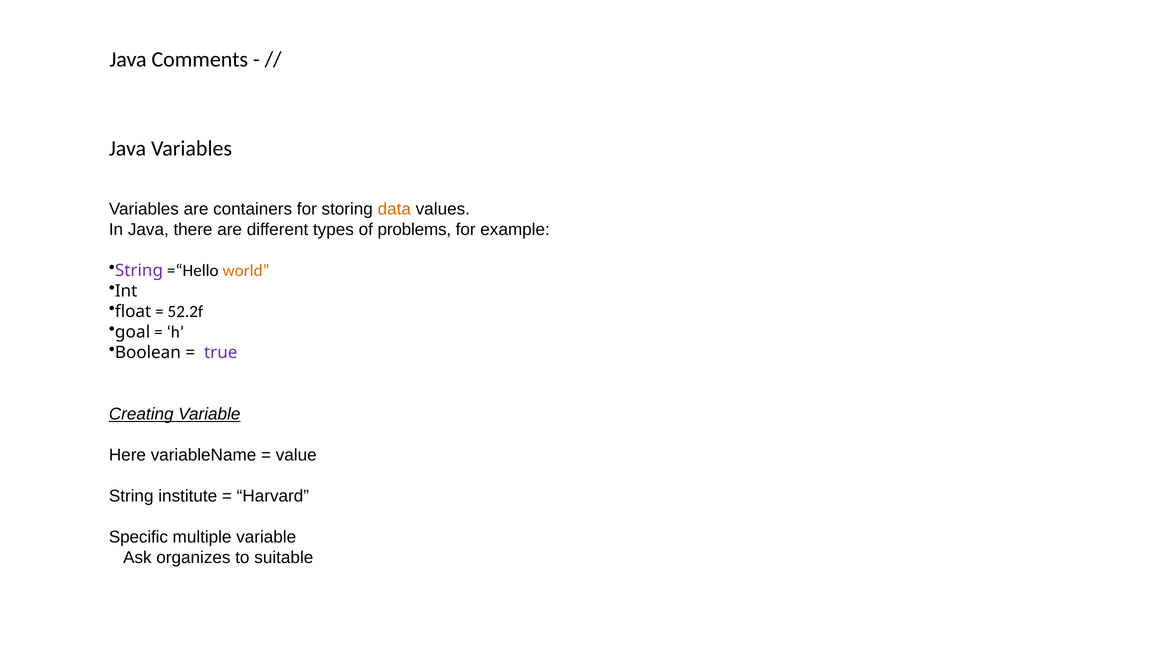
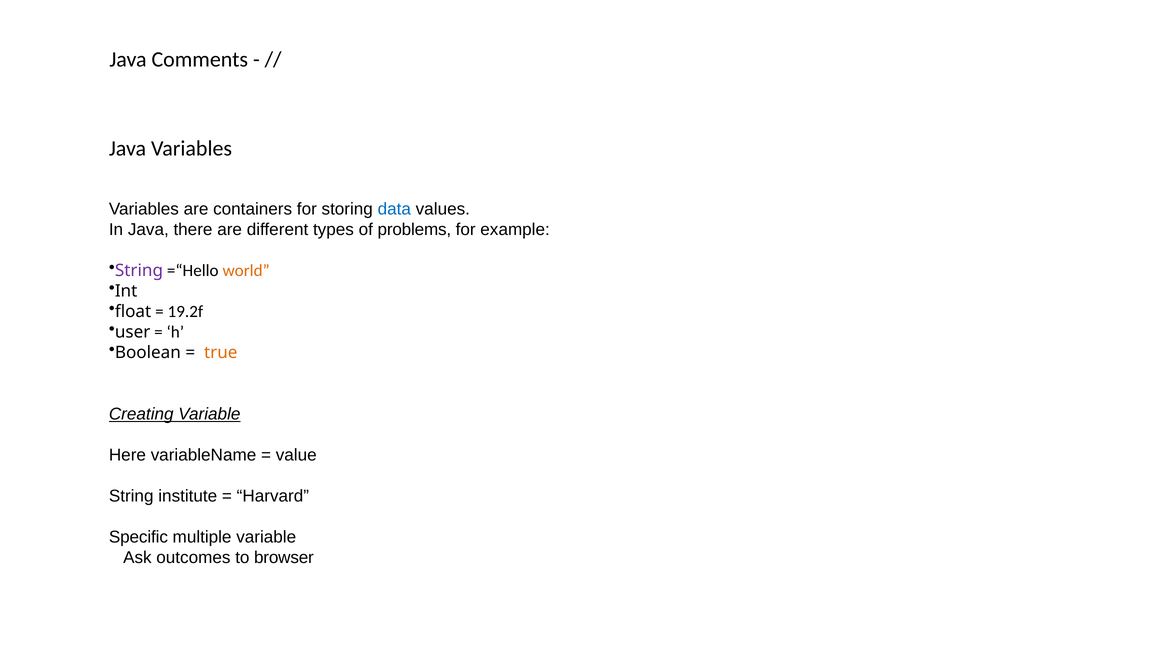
data colour: orange -> blue (394, 209)
52.2f: 52.2f -> 19.2f (185, 312)
goal: goal -> user (133, 332)
true colour: purple -> orange (221, 353)
organizes: organizes -> outcomes (193, 558)
suitable: suitable -> browser (284, 558)
